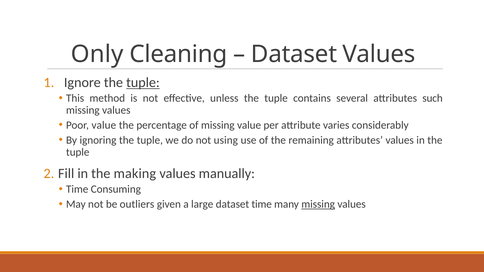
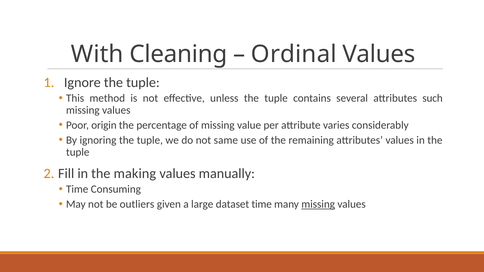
Only: Only -> With (97, 54)
Dataset: Dataset -> Ordinal (294, 54)
tuple underline: present -> none (143, 83)
Poor value: value -> origin (104, 125)
using: using -> same (226, 140)
